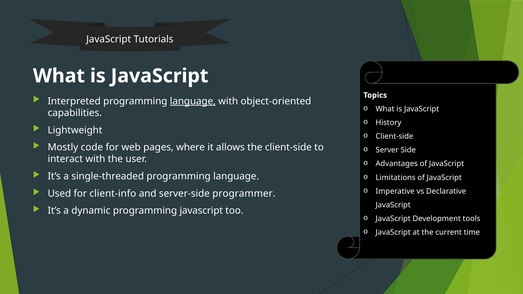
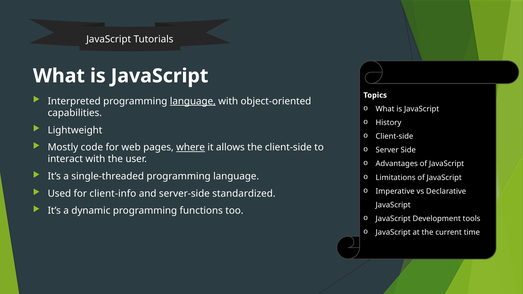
where underline: none -> present (191, 147)
programmer: programmer -> standardized (244, 194)
programming javascript: javascript -> functions (201, 211)
